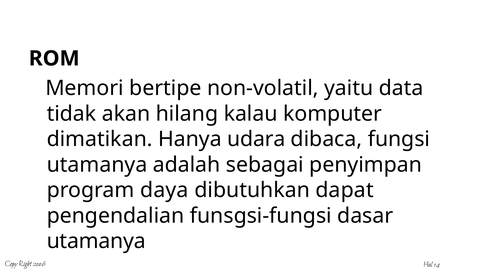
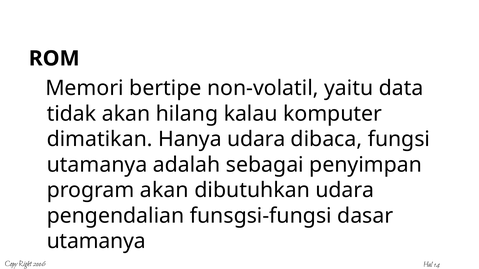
program daya: daya -> akan (164, 191)
dibutuhkan dapat: dapat -> udara (345, 191)
